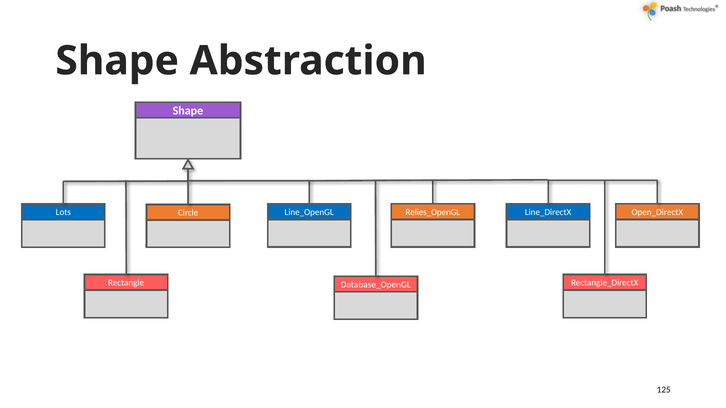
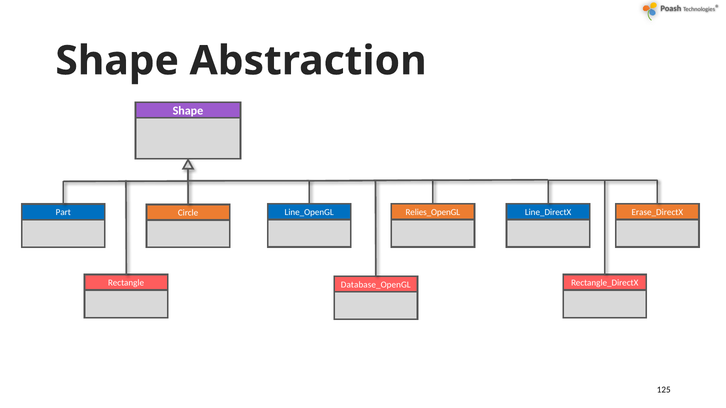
Open_DirectX: Open_DirectX -> Erase_DirectX (657, 212)
Lots: Lots -> Part (63, 213)
